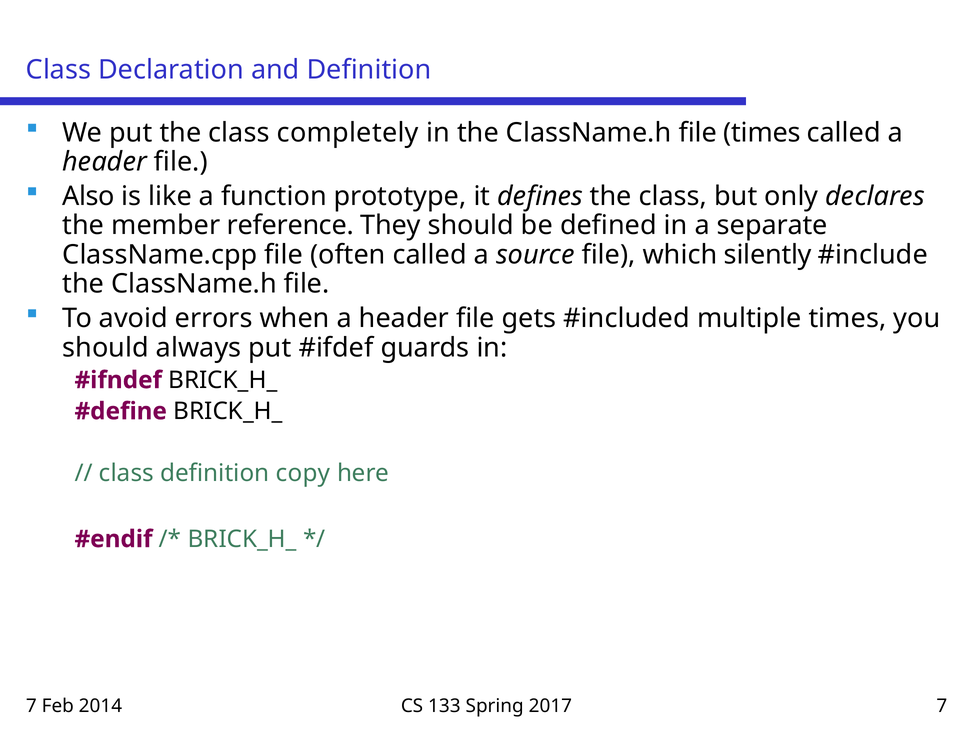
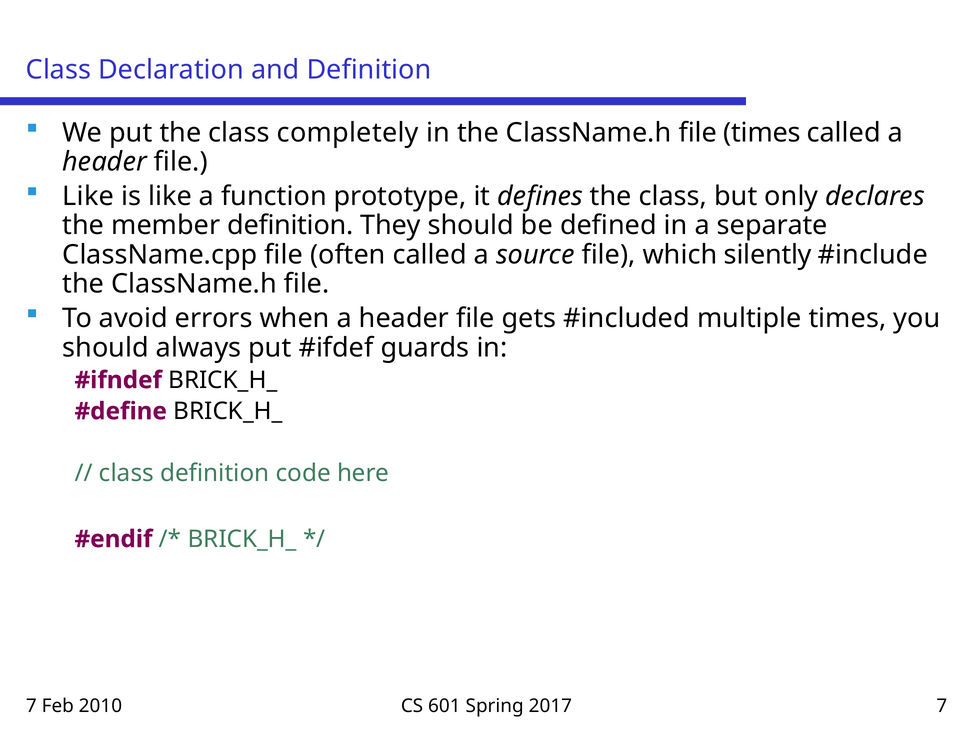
Also: Also -> Like (88, 197)
member reference: reference -> definition (290, 226)
copy: copy -> code (303, 474)
2014: 2014 -> 2010 (100, 707)
133: 133 -> 601 (444, 707)
